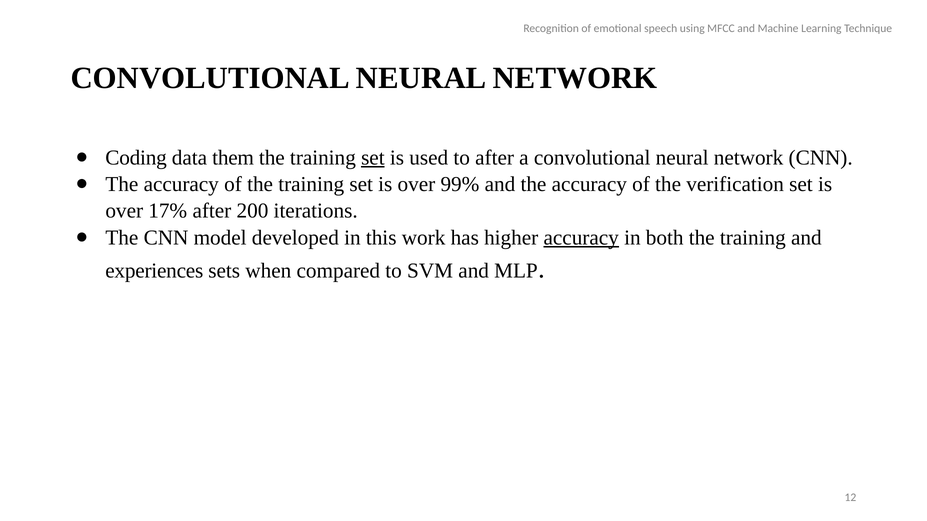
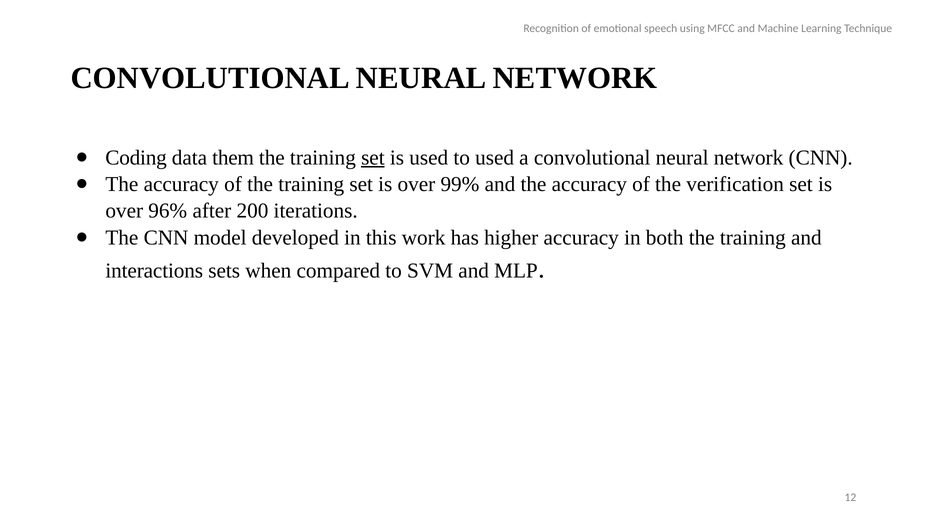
to after: after -> used (495, 158)
17%: 17% -> 96% (168, 211)
accuracy underline: present -> none (581, 238)
experiences: experiences -> interactions (154, 271)
